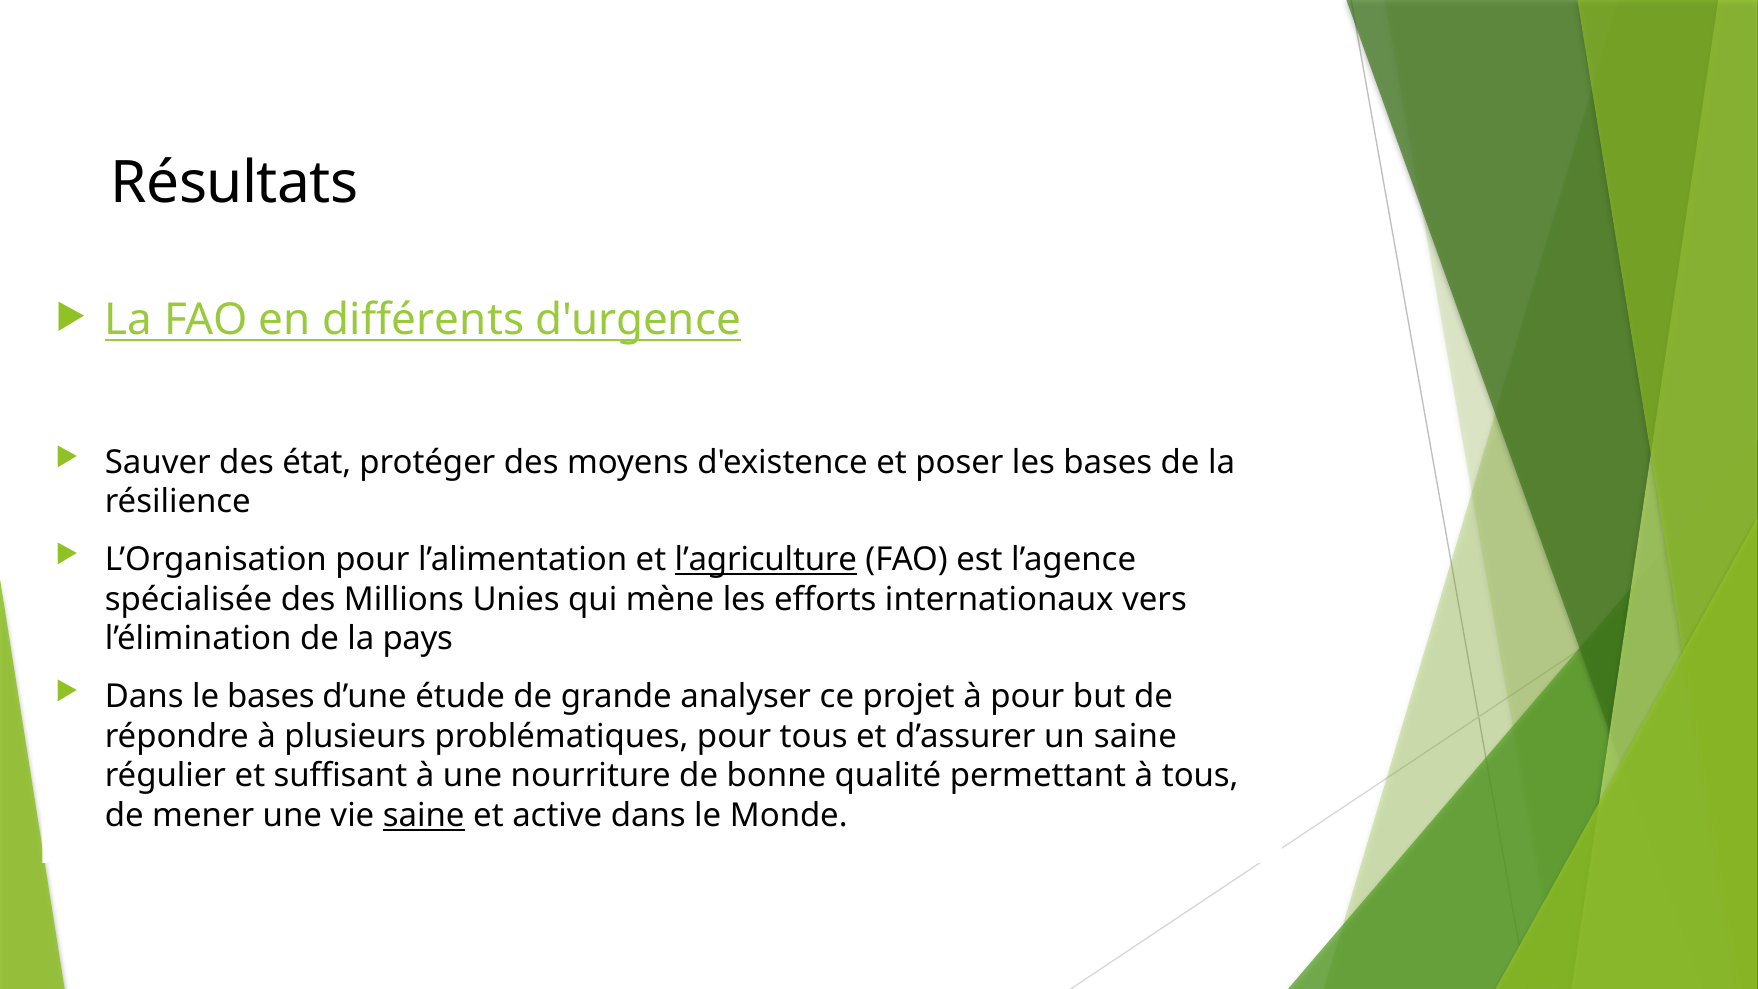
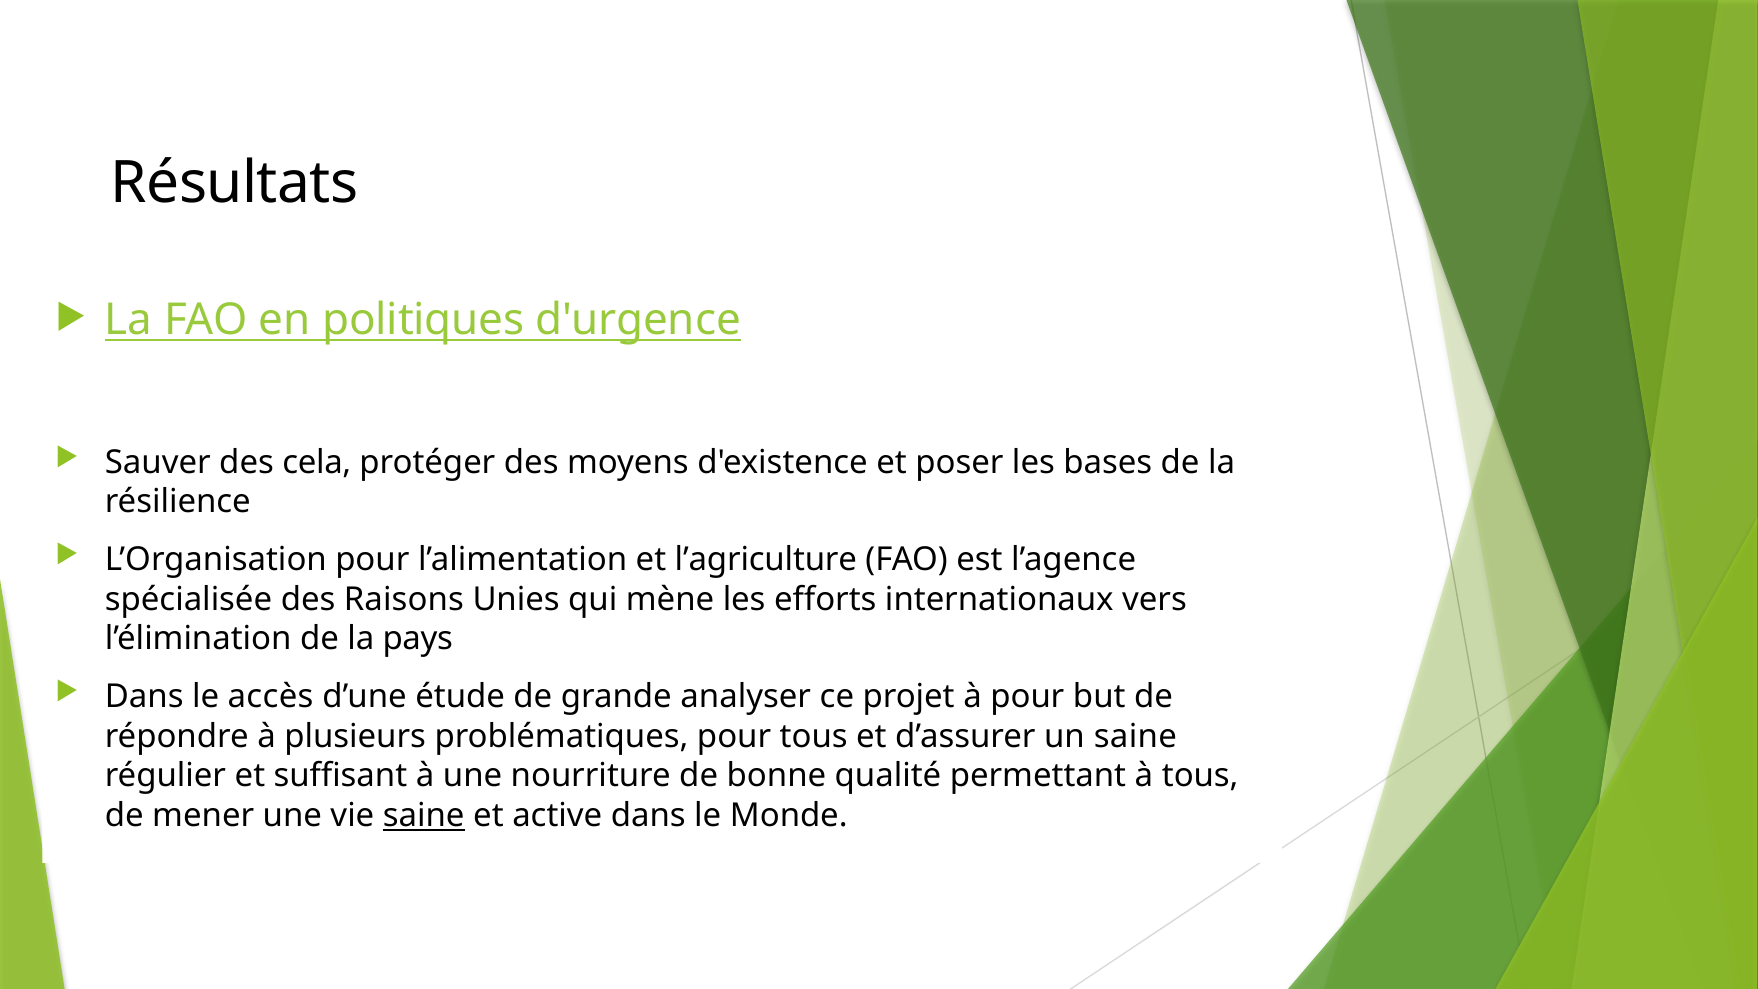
différents: différents -> politiques (423, 320)
état: état -> cela (317, 462)
l’agriculture underline: present -> none (766, 560)
Millions: Millions -> Raisons (404, 599)
le bases: bases -> accès (271, 697)
